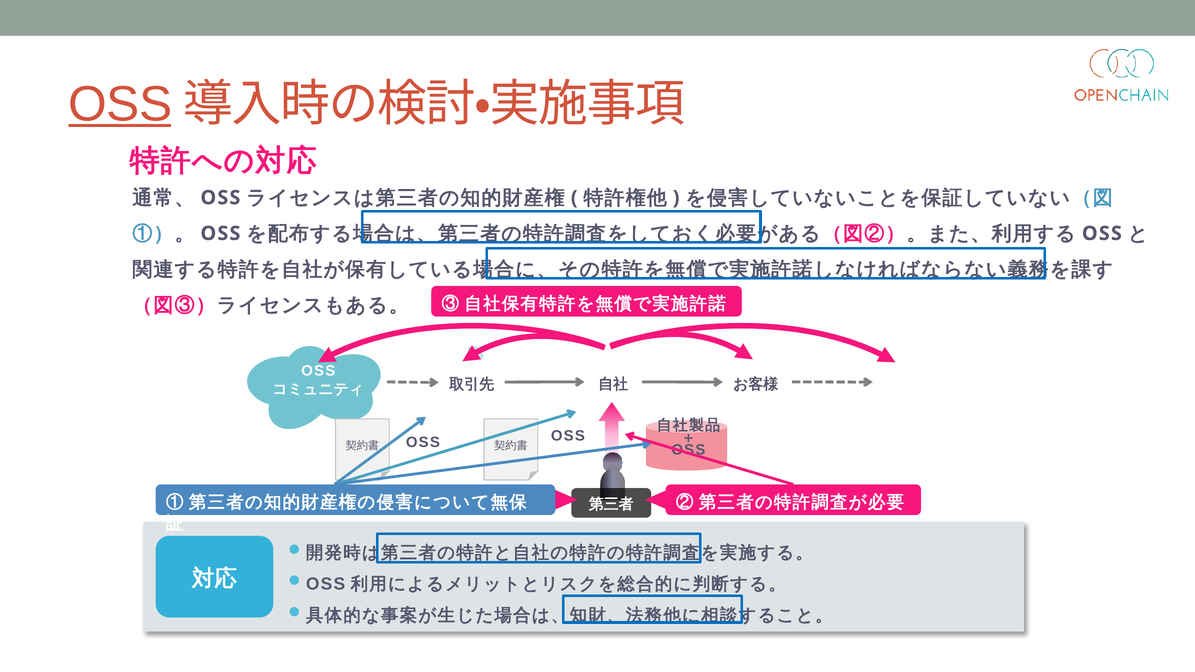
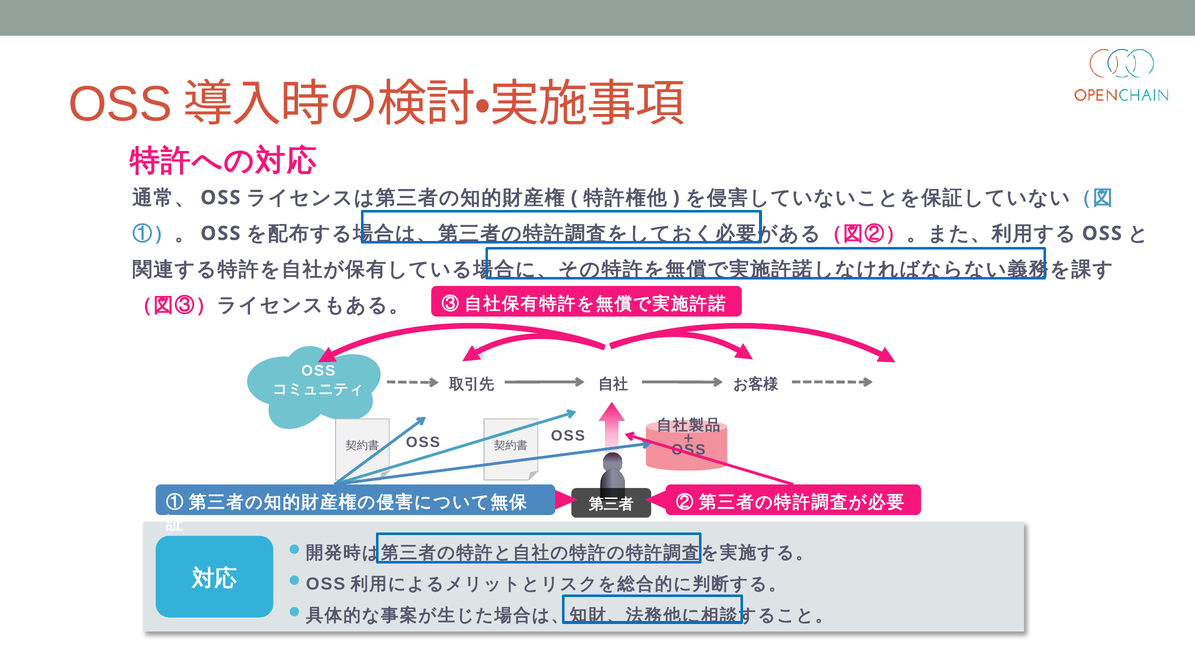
OSS underline: present -> none (120, 104)
